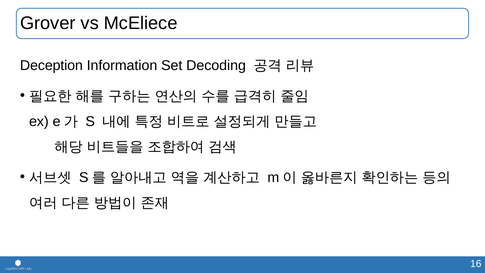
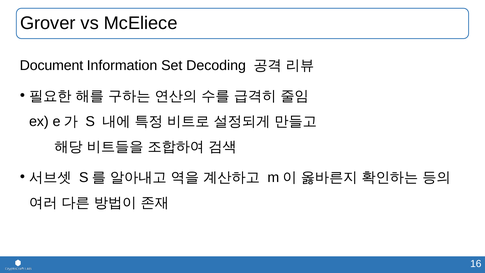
Deception: Deception -> Document (51, 66)
